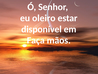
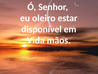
Faça: Faça -> Vida (36, 40)
